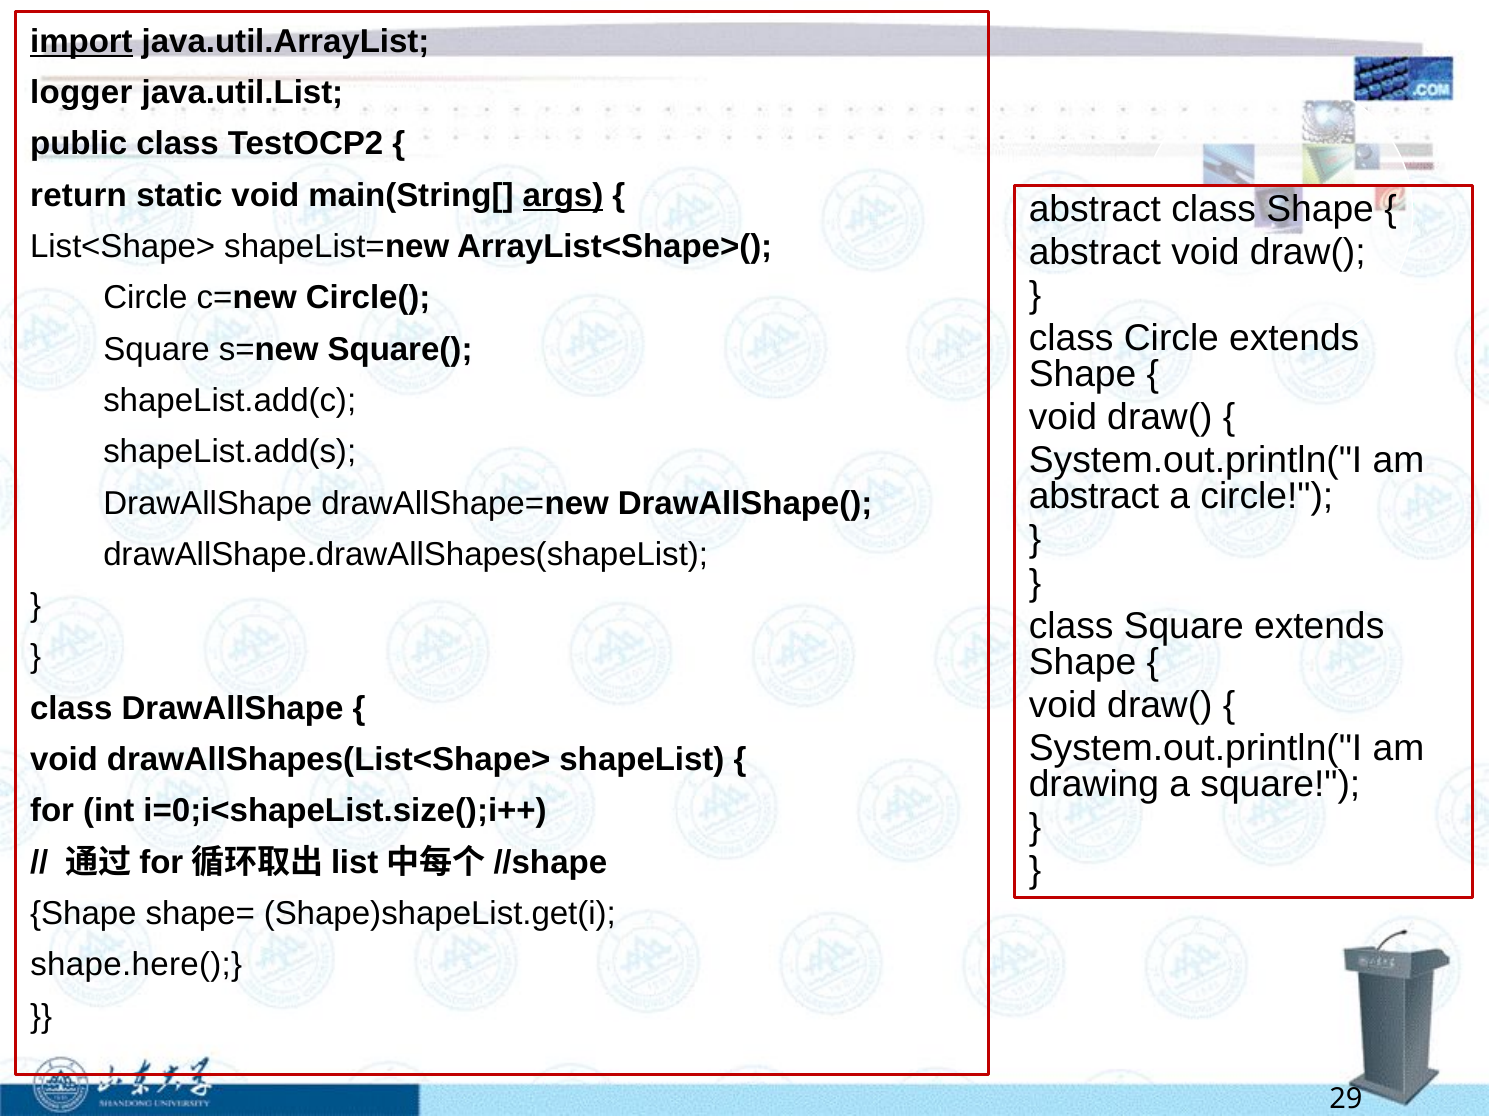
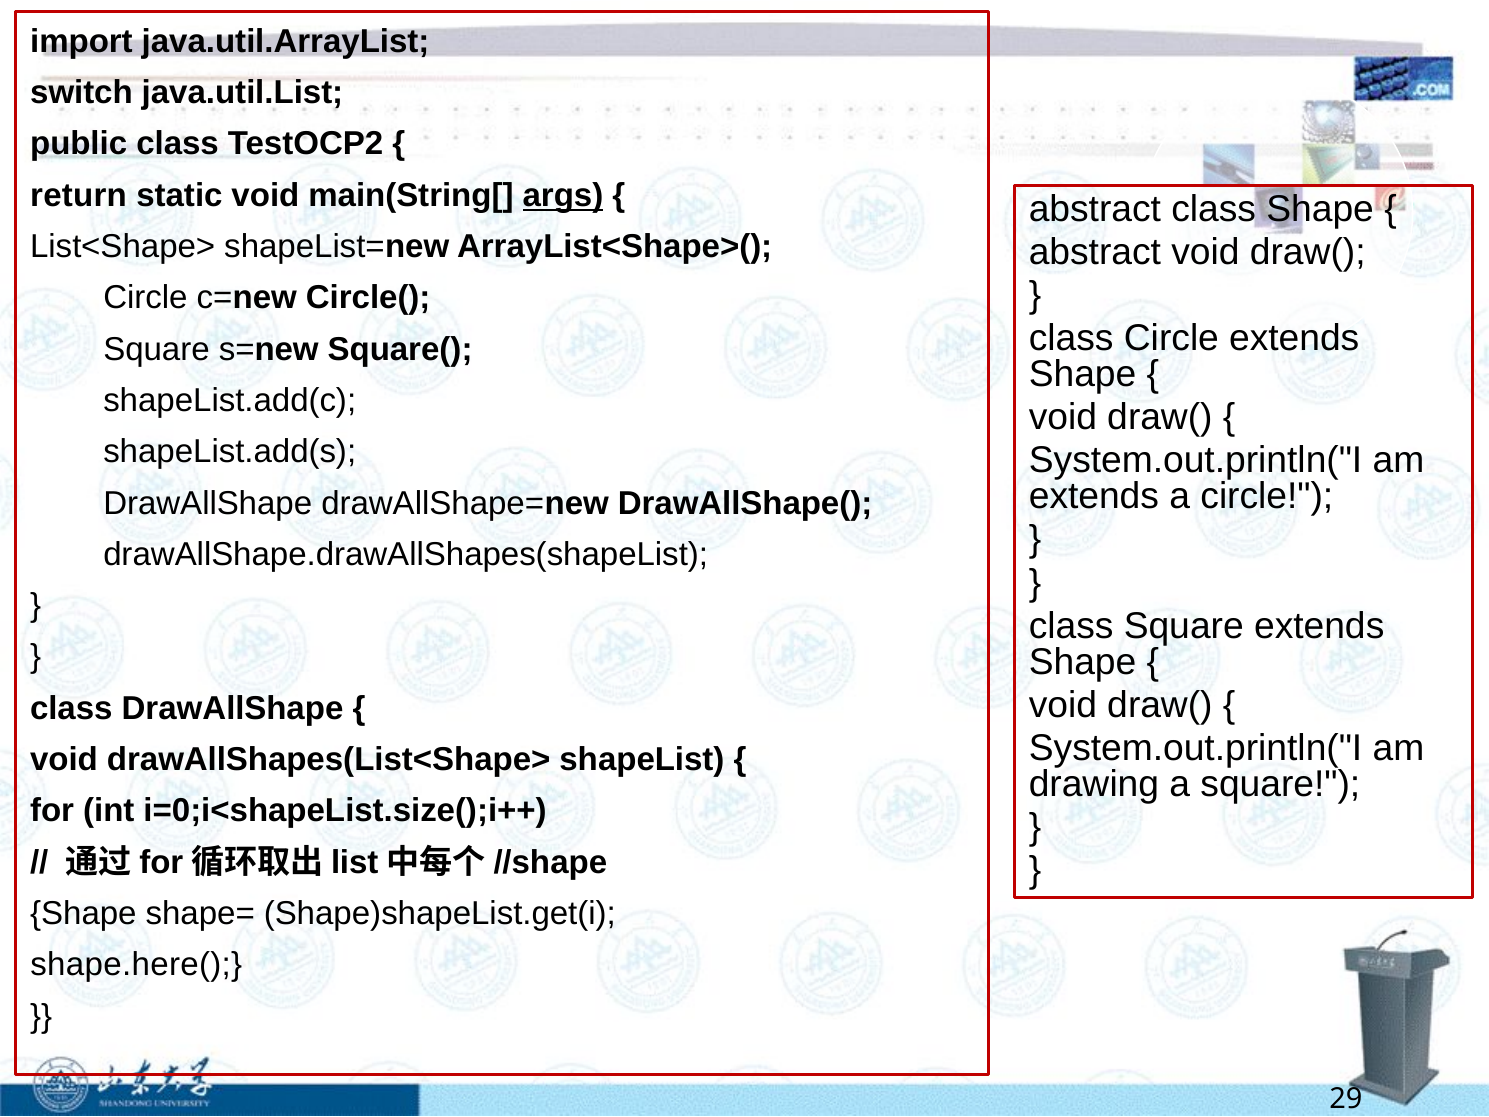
import underline: present -> none (81, 41)
logger: logger -> switch (81, 93)
abstract: abstract -> extends (1094, 496)
